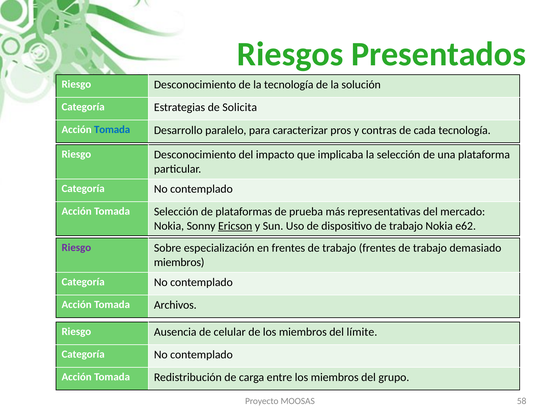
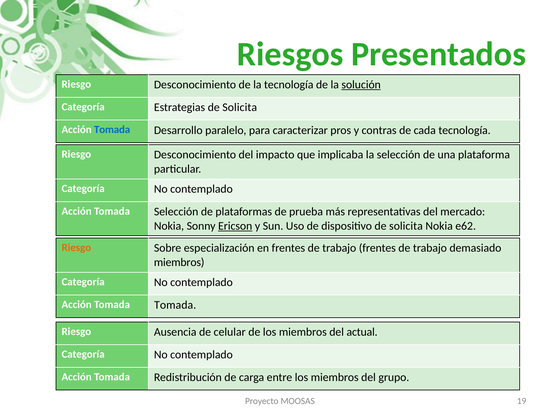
solución underline: none -> present (361, 85)
dispositivo de trabajo: trabajo -> solicita (406, 226)
Riesgo colour: purple -> orange (76, 248)
Tomada Archivos: Archivos -> Tomada (175, 305)
límite: límite -> actual (362, 332)
58: 58 -> 19 (522, 401)
